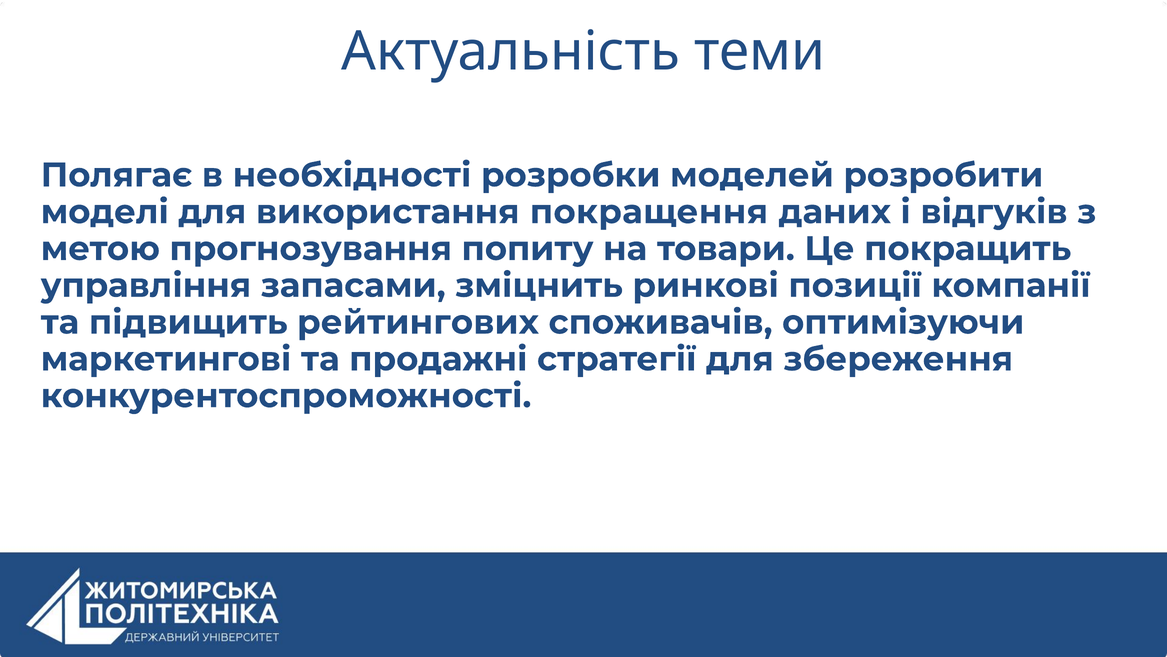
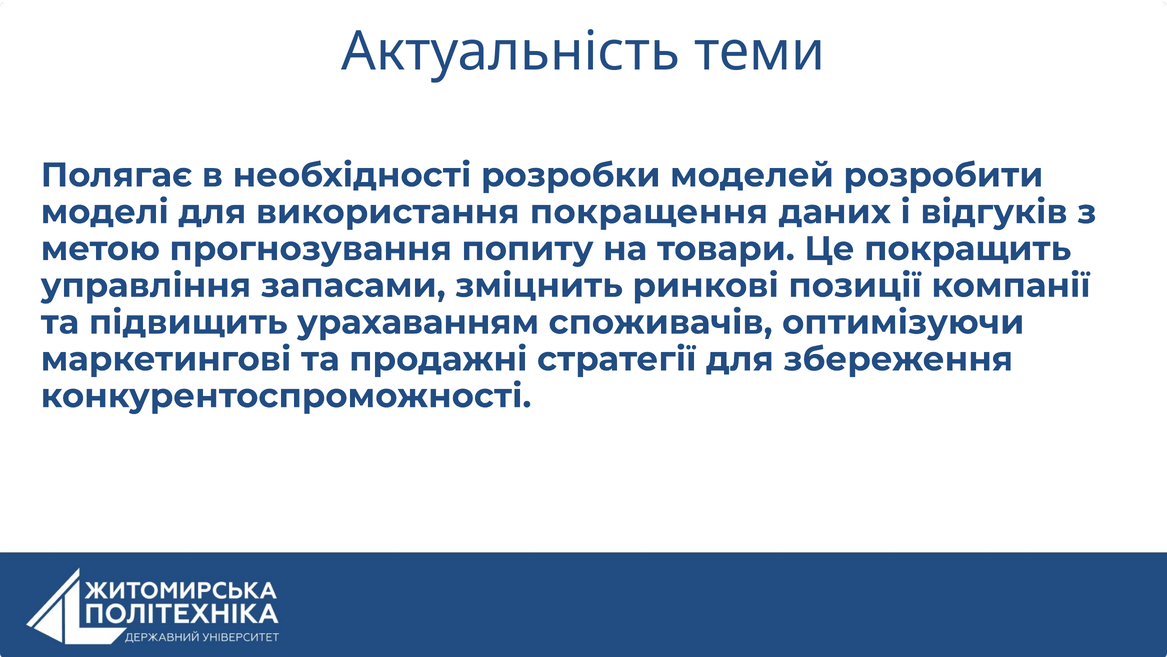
рейтингових: рейтингових -> урахаванням (418, 322)
